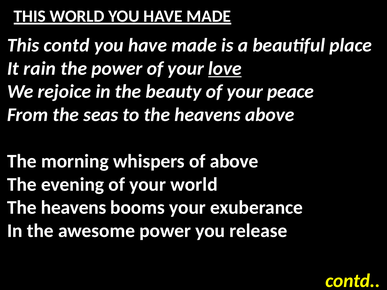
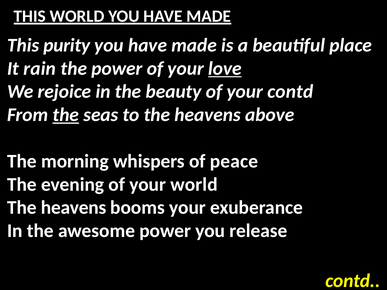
This contd: contd -> purity (67, 45)
your peace: peace -> contd (290, 92)
the underline: none -> present (66, 115)
of above: above -> peace (234, 161)
